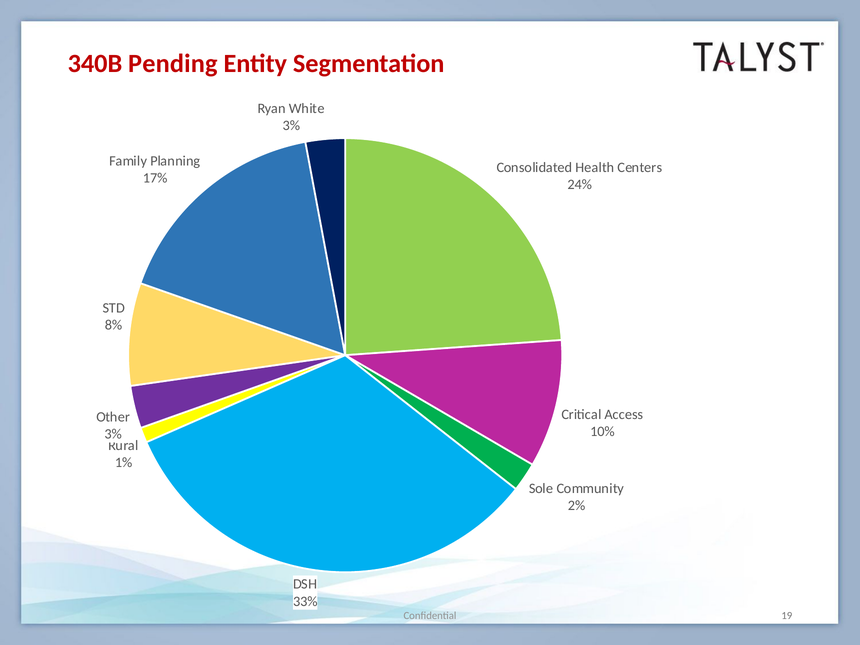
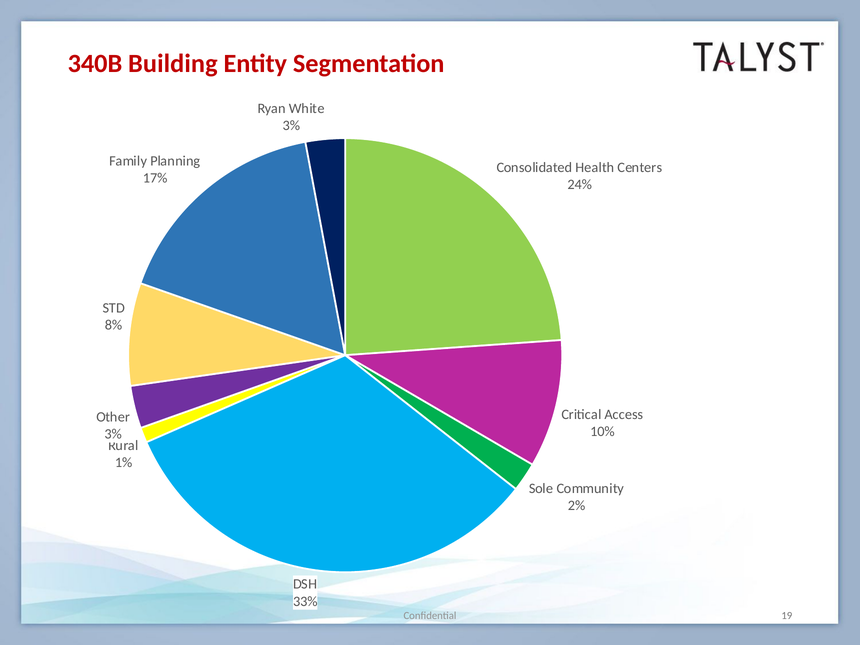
Pending: Pending -> Building (173, 64)
